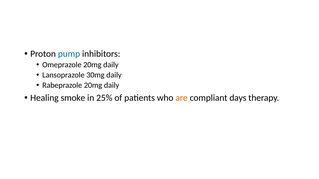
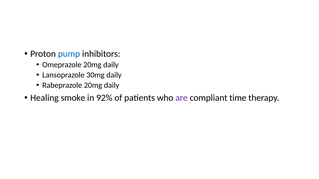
25%: 25% -> 92% (104, 98)
are colour: orange -> purple (182, 98)
days: days -> time (238, 98)
